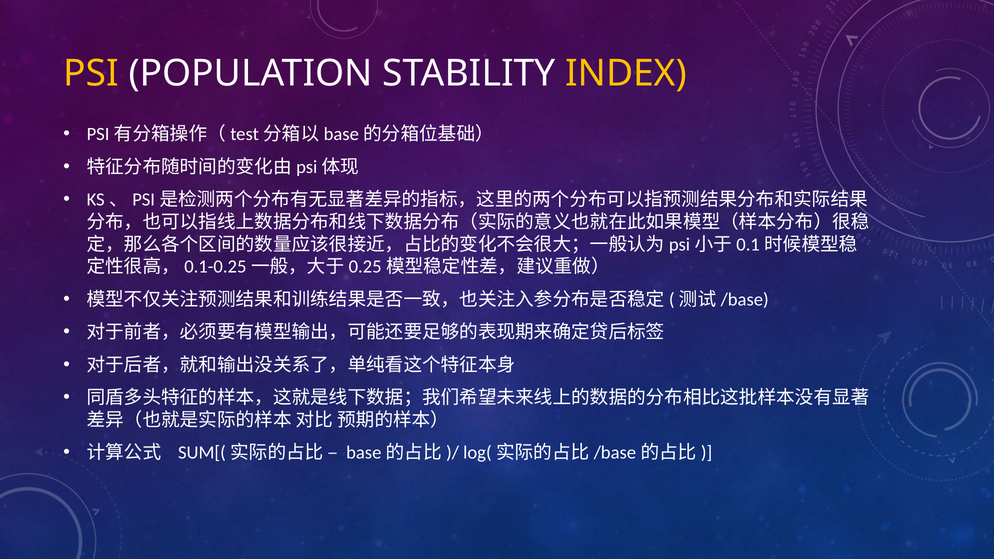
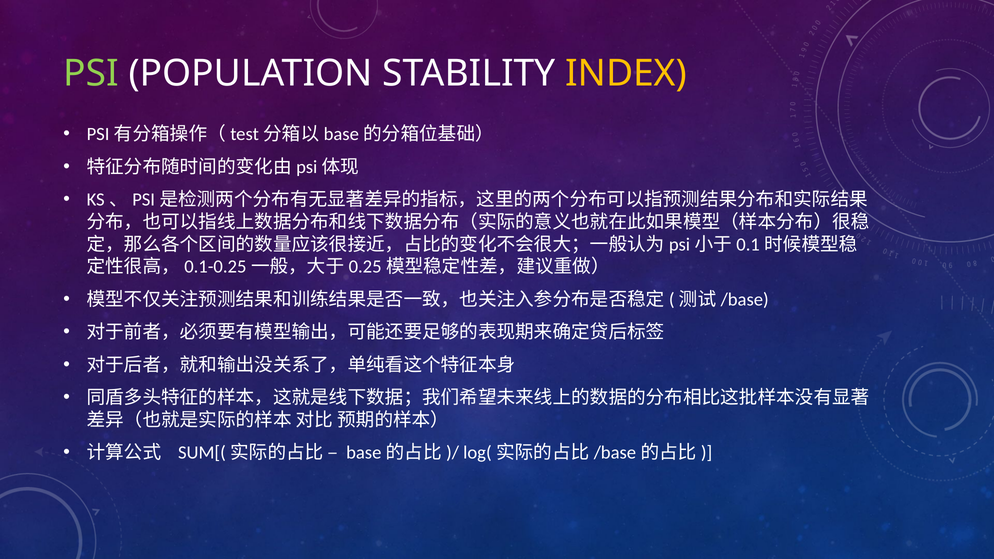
PSI colour: yellow -> light green (91, 73)
